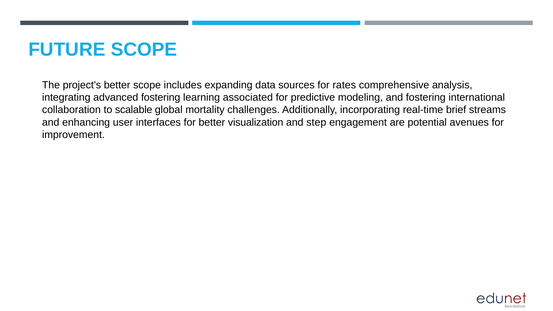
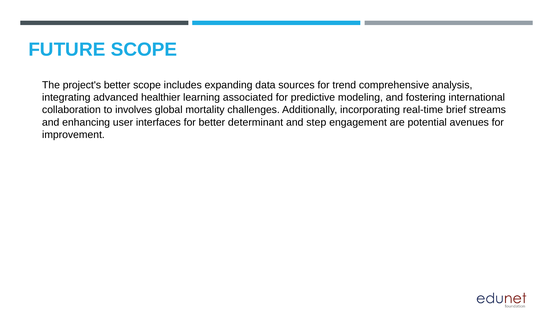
rates: rates -> trend (344, 85)
advanced fostering: fostering -> healthier (161, 97)
scalable: scalable -> involves (134, 110)
visualization: visualization -> determinant (256, 122)
